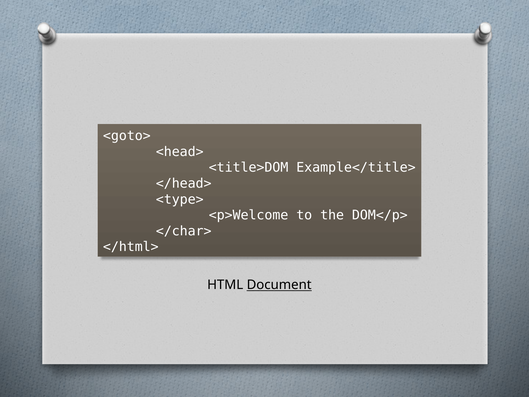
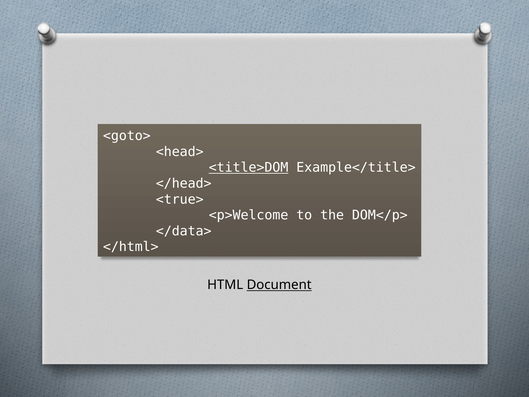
<title>DOM underline: none -> present (249, 167)
<type>: <type> -> <true> (180, 199)
</char>: </char> -> </data> (184, 231)
